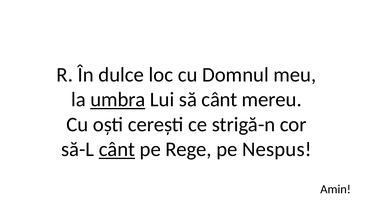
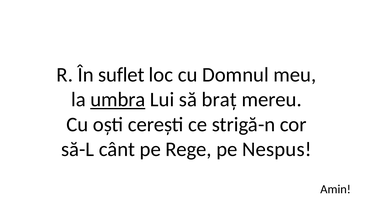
dulce: dulce -> suflet (121, 75)
să cânt: cânt -> braț (219, 100)
cânt underline: present -> none (117, 149)
